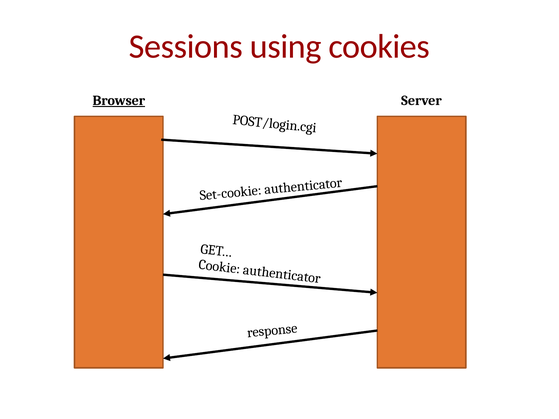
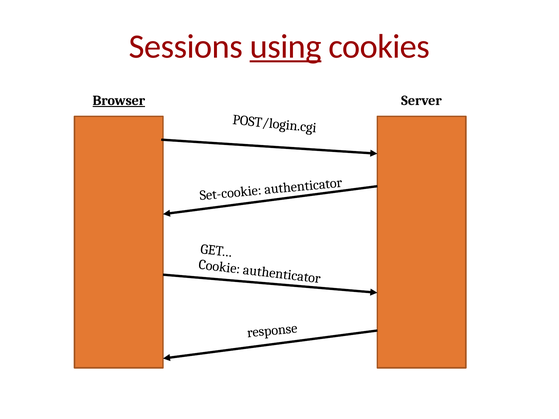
using underline: none -> present (286, 47)
